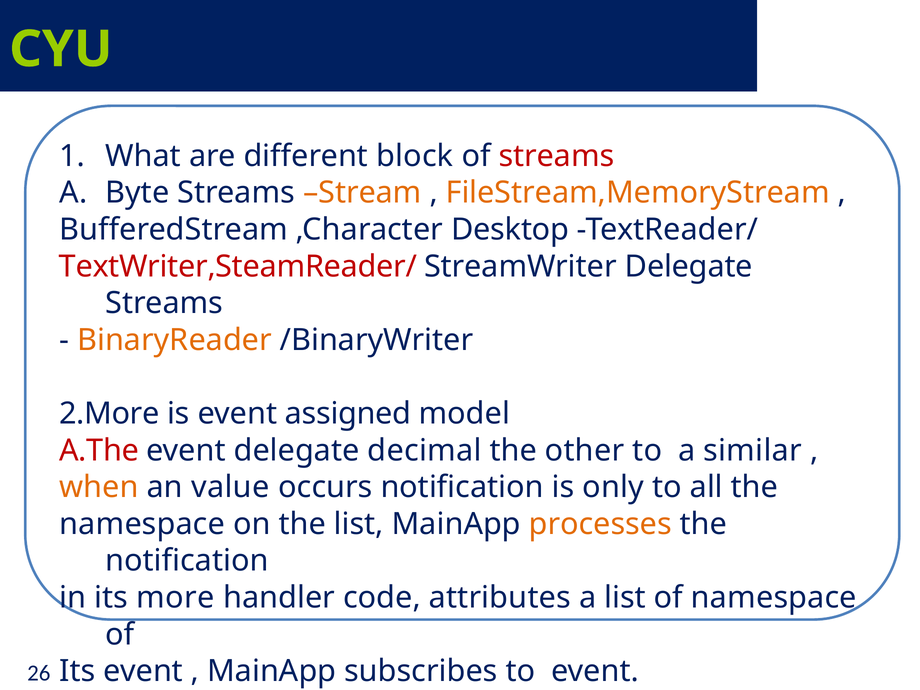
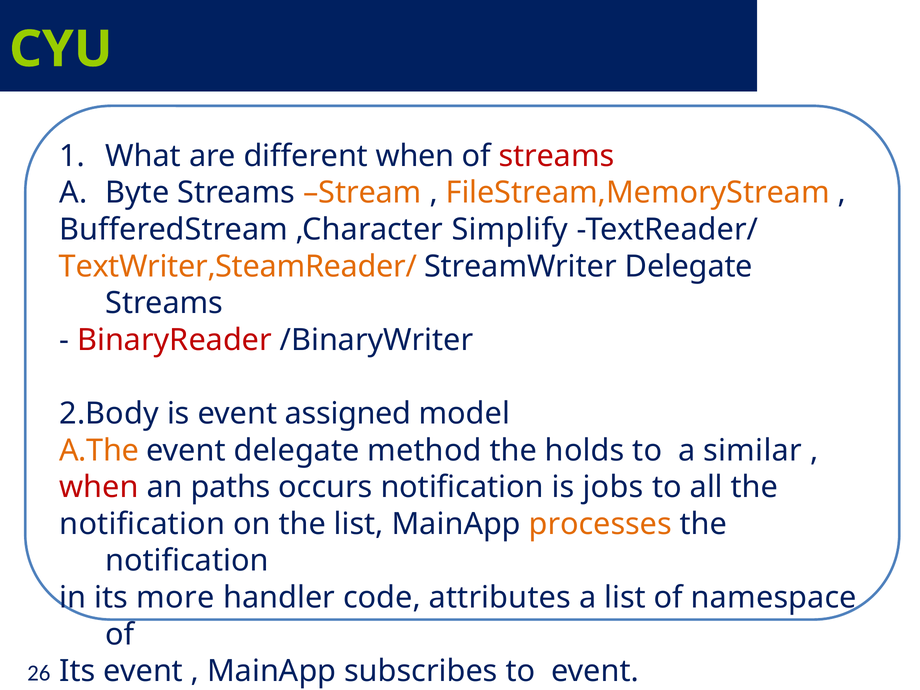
different block: block -> when (415, 156)
Desktop: Desktop -> Simplify (510, 230)
TextWriter,SteamReader/ colour: red -> orange (238, 266)
BinaryReader colour: orange -> red (175, 340)
2.More: 2.More -> 2.Body (109, 414)
A.The colour: red -> orange (99, 450)
decimal: decimal -> method (425, 450)
other: other -> holds (585, 450)
when colour: orange -> red (99, 487)
value: value -> paths (231, 487)
only: only -> jobs (613, 487)
namespace: namespace -> notification (142, 524)
